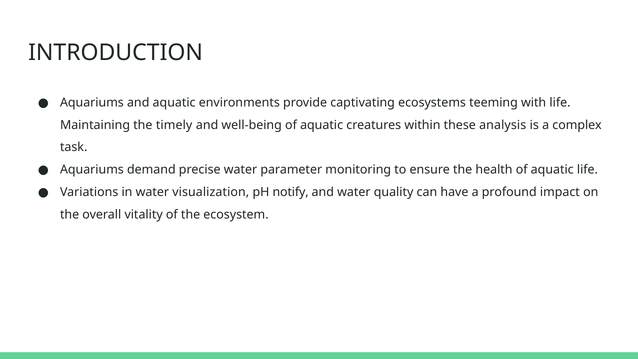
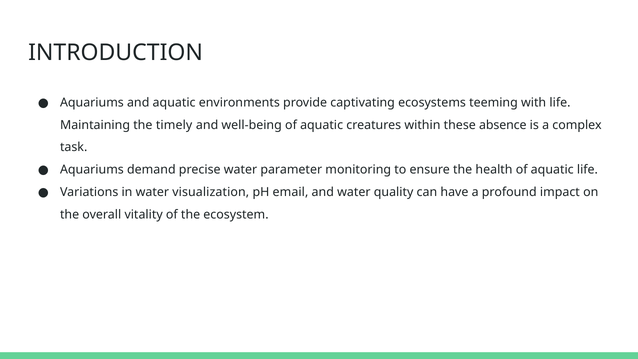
analysis: analysis -> absence (503, 125)
notify: notify -> email (290, 192)
